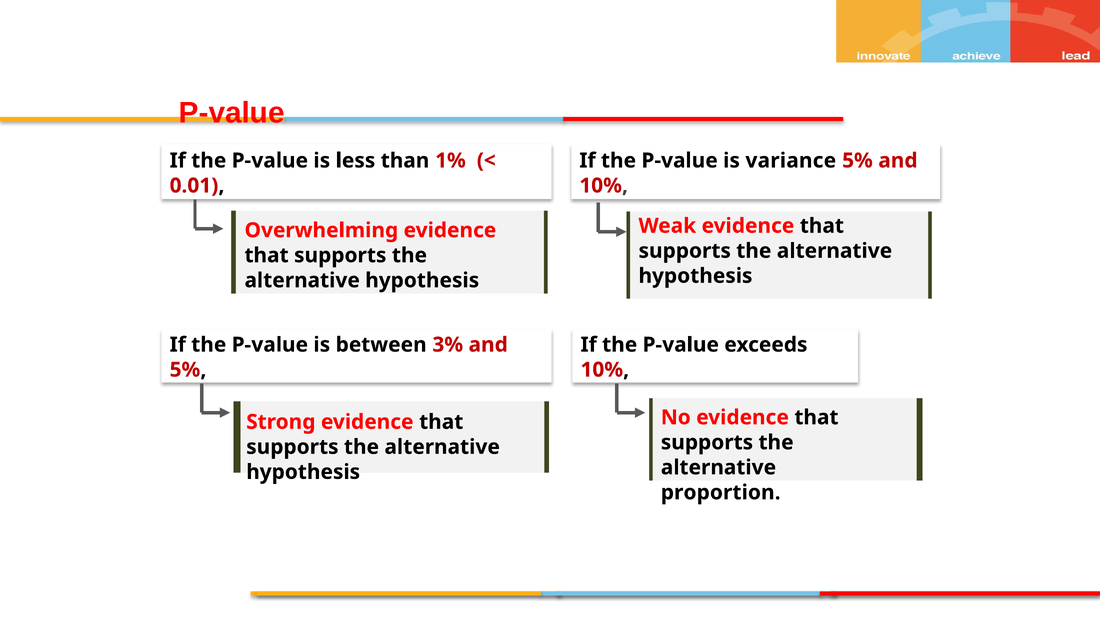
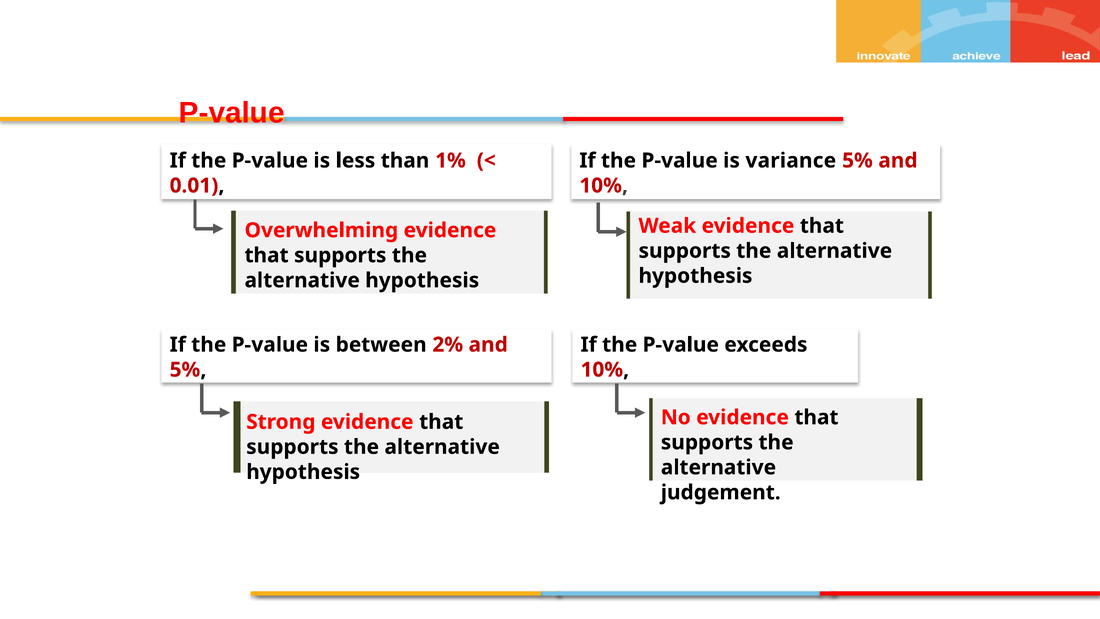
3%: 3% -> 2% (448, 345)
proportion: proportion -> judgement (721, 492)
